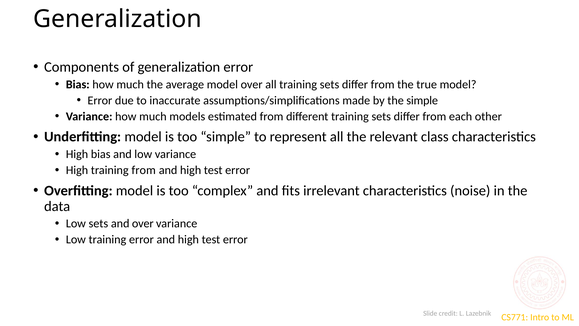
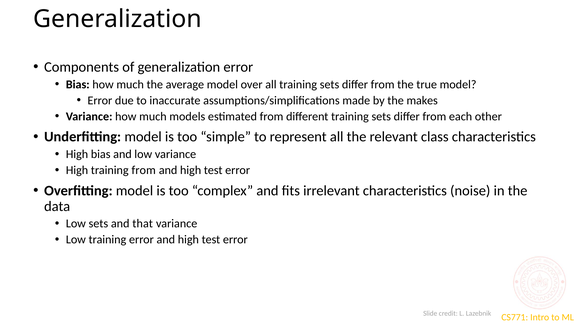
the simple: simple -> makes (422, 100)
and over: over -> that (143, 223)
